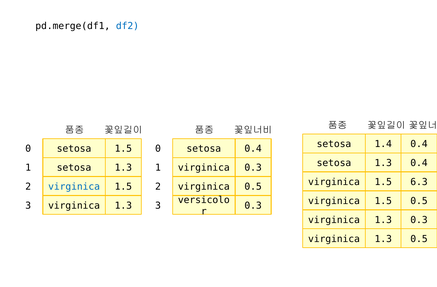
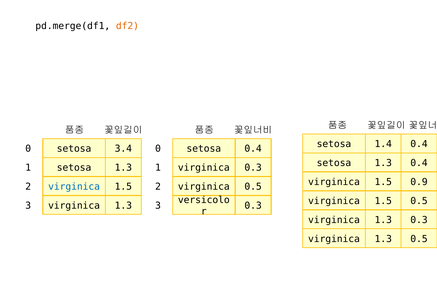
df2 colour: blue -> orange (127, 26)
setosa 1.5: 1.5 -> 3.4 (123, 149)
6.3: 6.3 -> 0.9 (419, 182)
